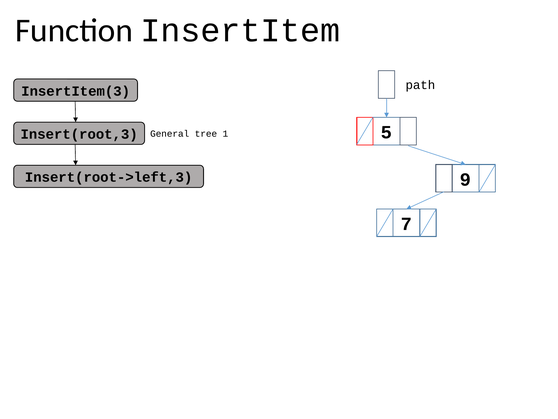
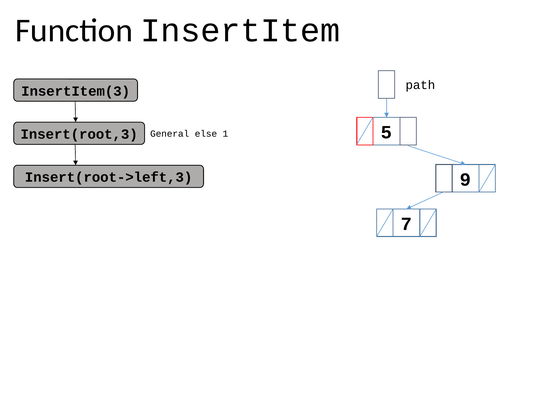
tree: tree -> else (206, 134)
